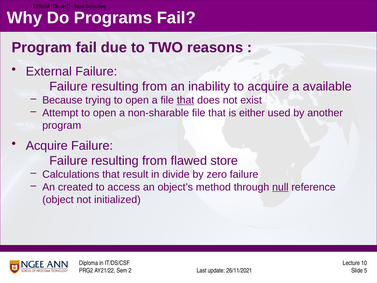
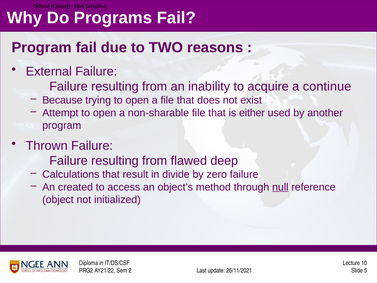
available: available -> continue (327, 86)
that underline: present -> none (186, 100)
Acquire: Acquire -> Thrown (47, 146)
store: store -> deep (224, 161)
